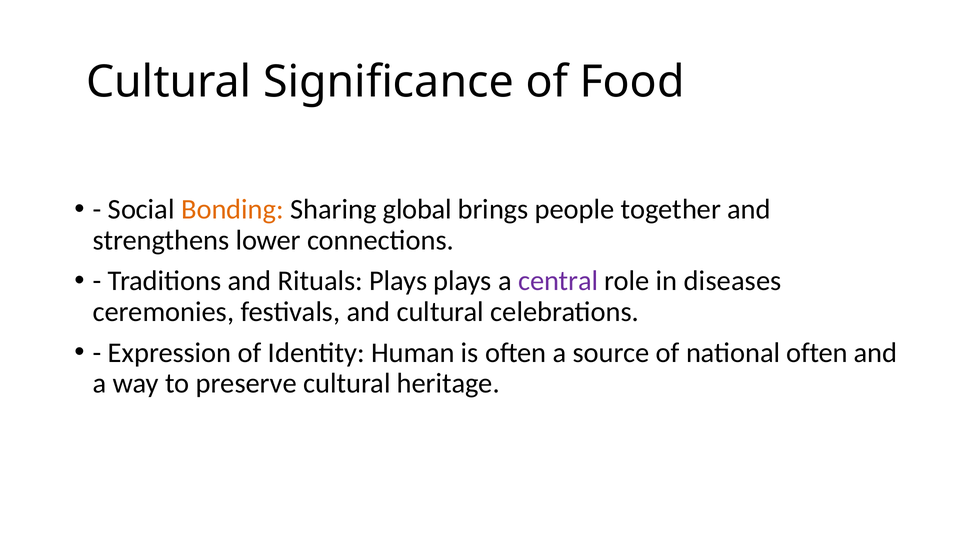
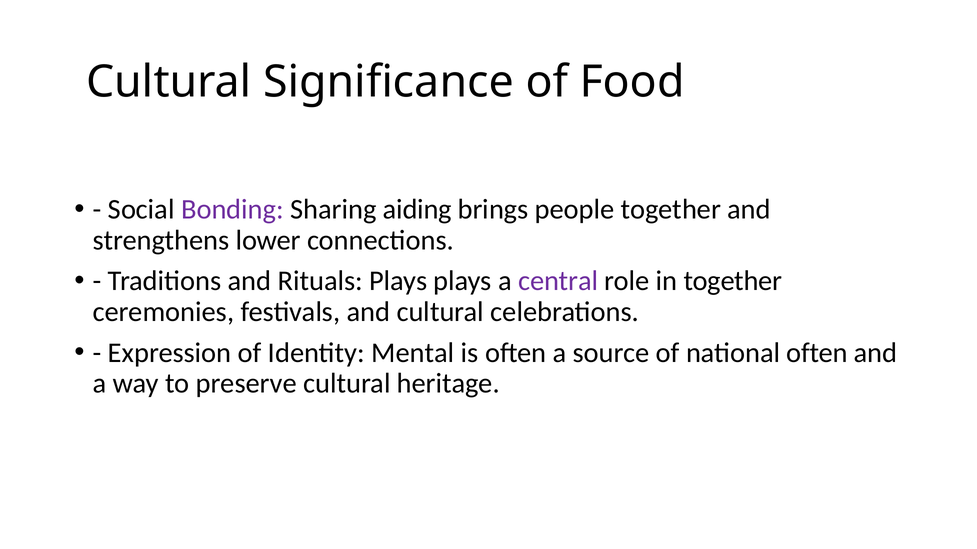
Bonding colour: orange -> purple (232, 210)
global: global -> aiding (417, 210)
in diseases: diseases -> together (733, 281)
Human: Human -> Mental (413, 353)
